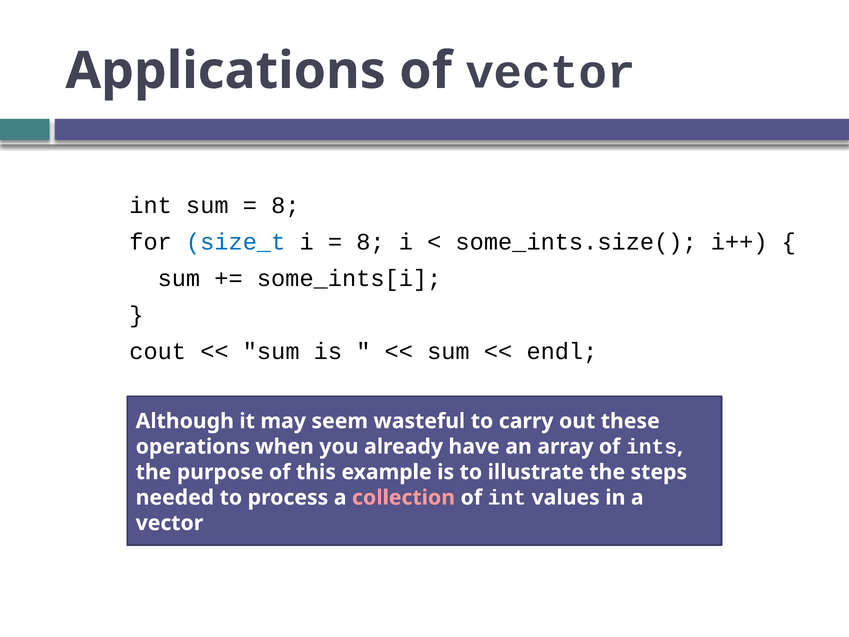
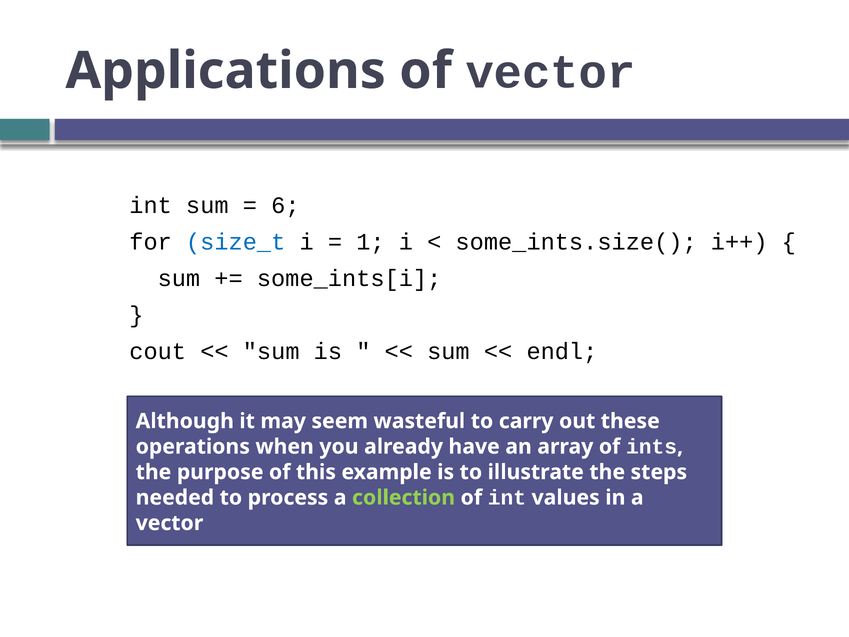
8: 8 -> 6 (285, 205)
8: 8 -> 1 (370, 242)
collection colour: pink -> light green (404, 497)
